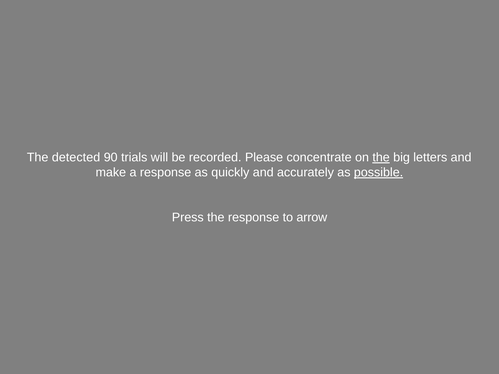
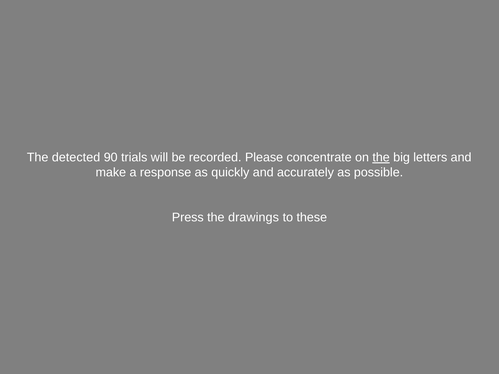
possible underline: present -> none (379, 173)
the response: response -> drawings (254, 217)
arrow: arrow -> these (312, 217)
